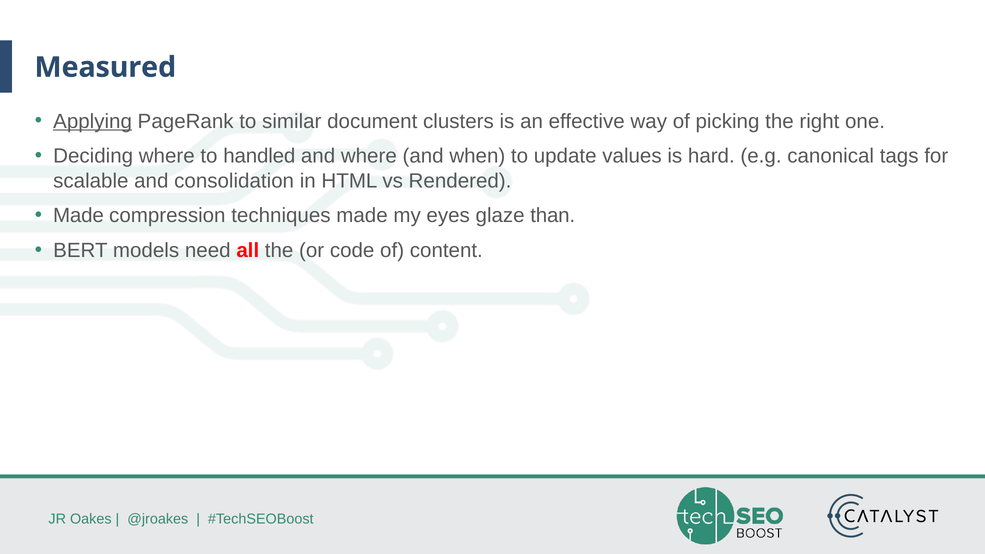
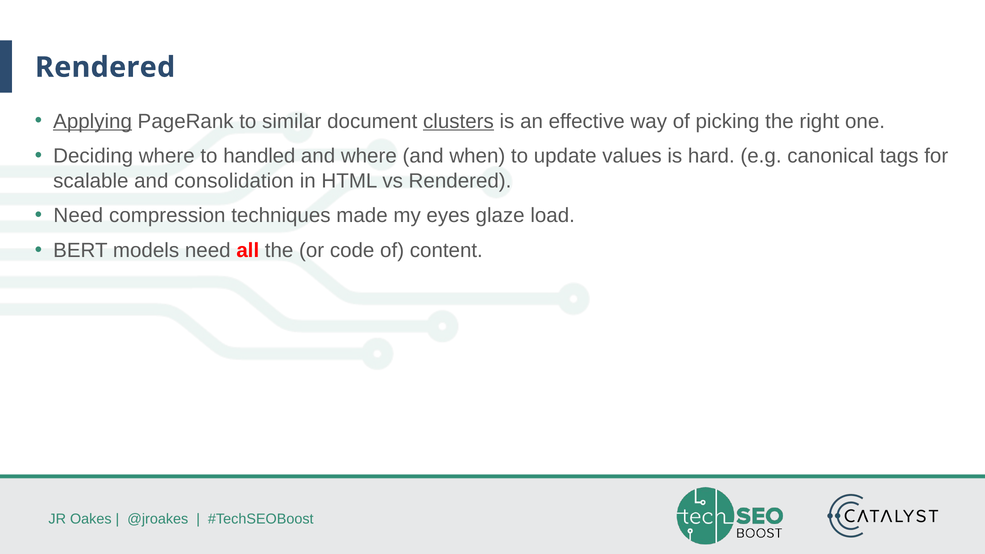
Measured: Measured -> Rendered (105, 67)
clusters underline: none -> present (458, 121)
Made: Made -> Need (78, 216)
than: than -> load (553, 216)
